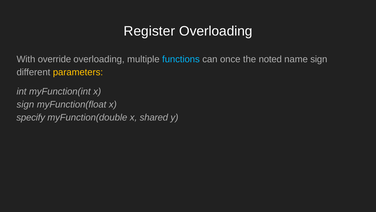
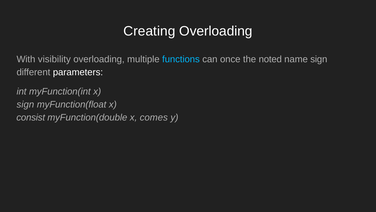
Register: Register -> Creating (149, 31)
override: override -> visibility (54, 59)
parameters colour: yellow -> white (78, 72)
specify: specify -> consist (31, 117)
shared: shared -> comes (154, 117)
